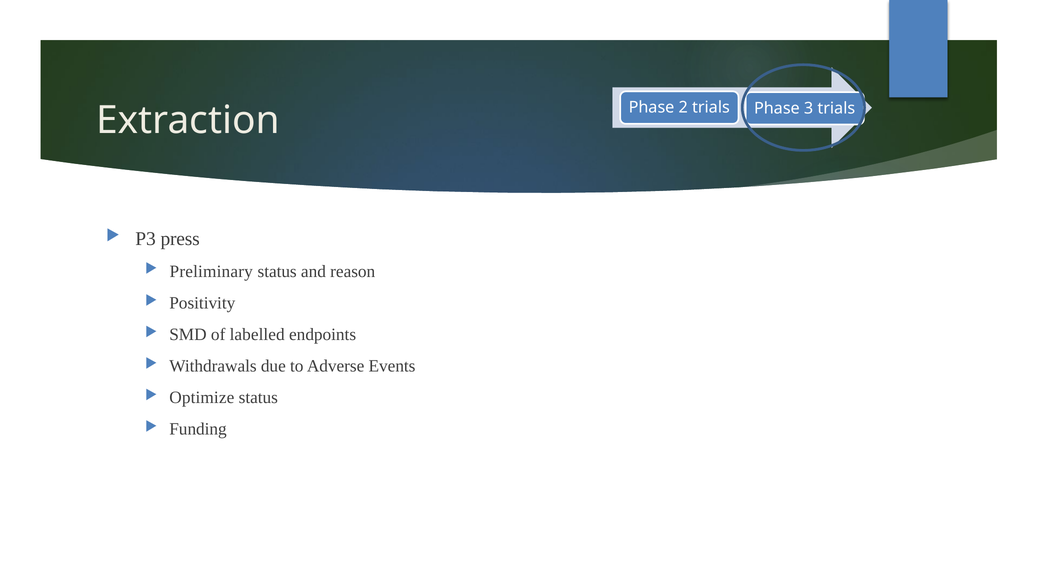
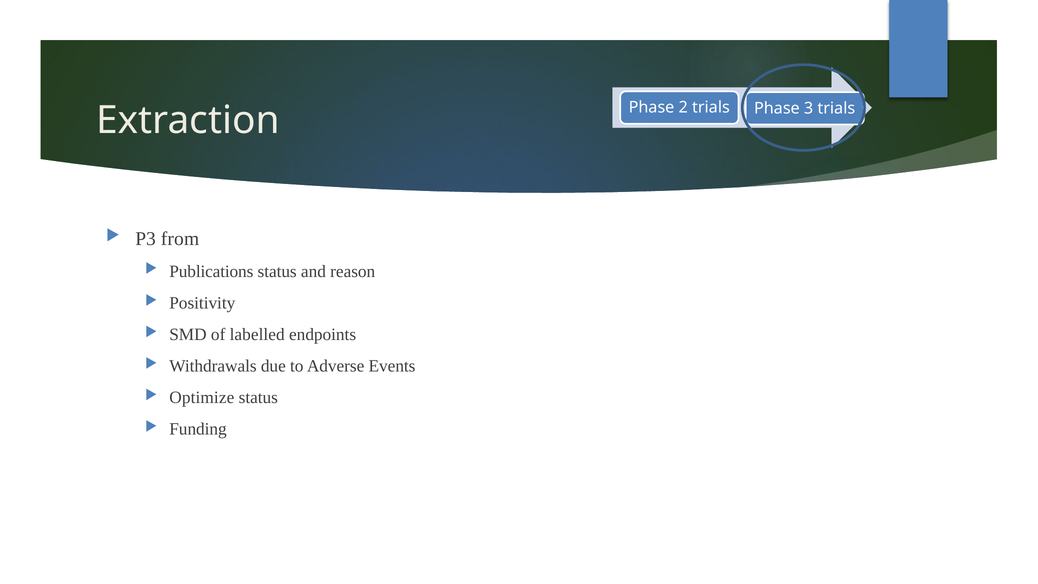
press: press -> from (180, 239)
Preliminary: Preliminary -> Publications (211, 271)
